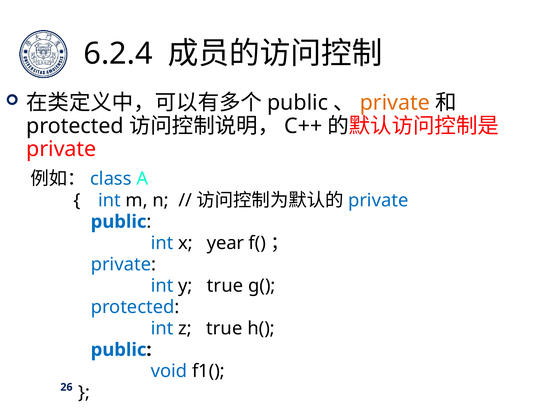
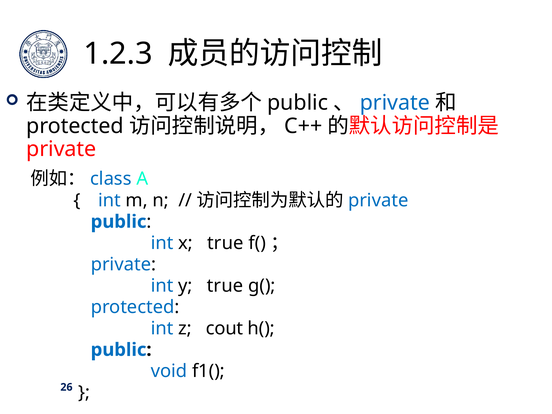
6.2.4: 6.2.4 -> 1.2.3 (118, 54)
private colour: orange -> blue (395, 103)
x year: year -> true (225, 243)
z true: true -> cout (224, 328)
